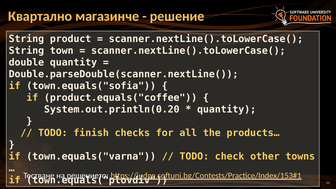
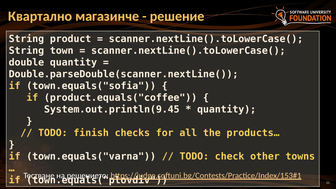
System.out.println(0.20: System.out.println(0.20 -> System.out.println(9.45 (112, 109)
